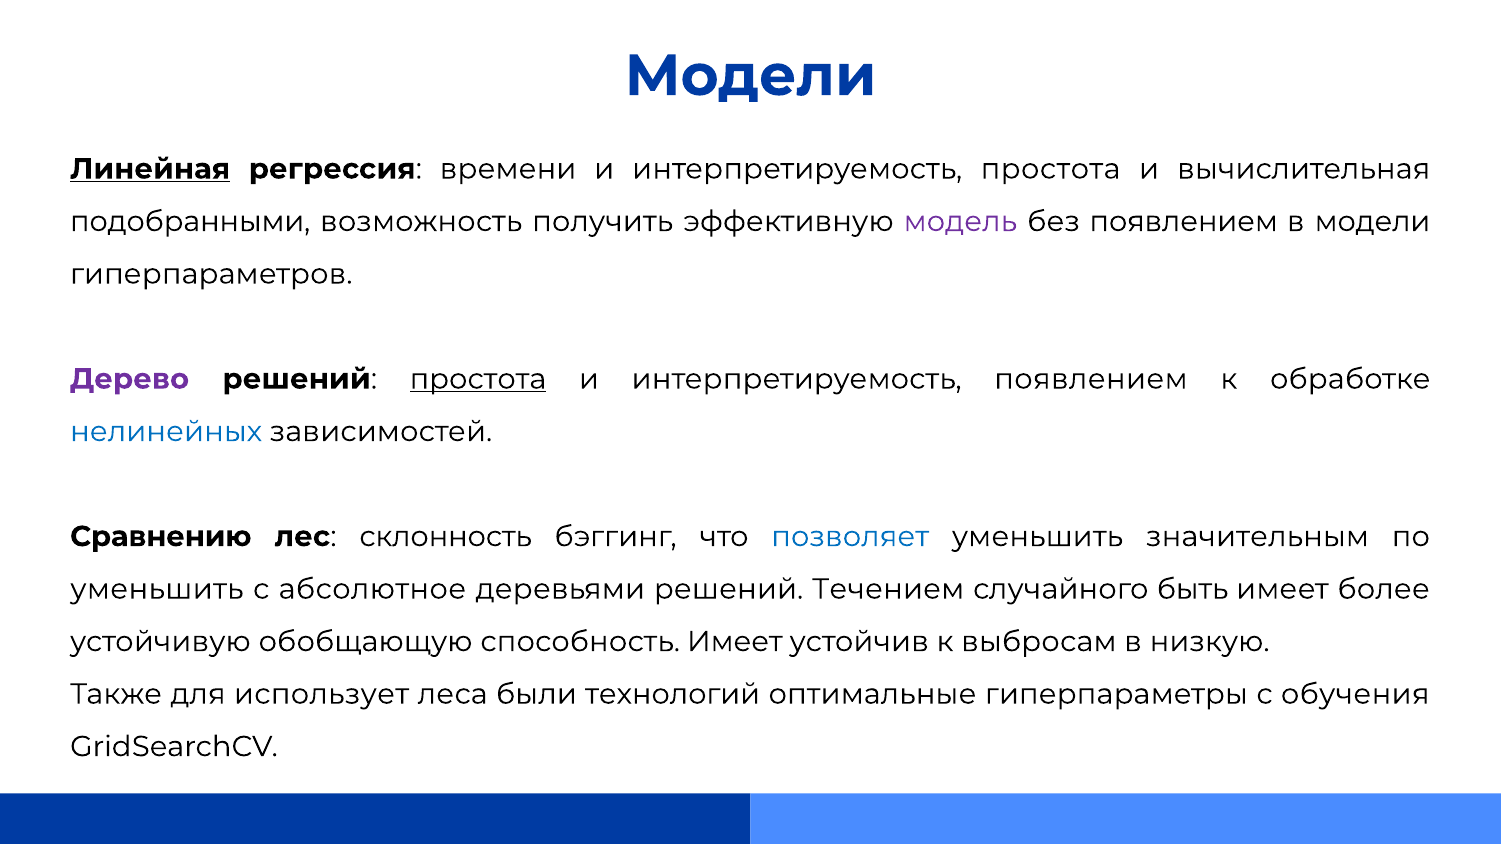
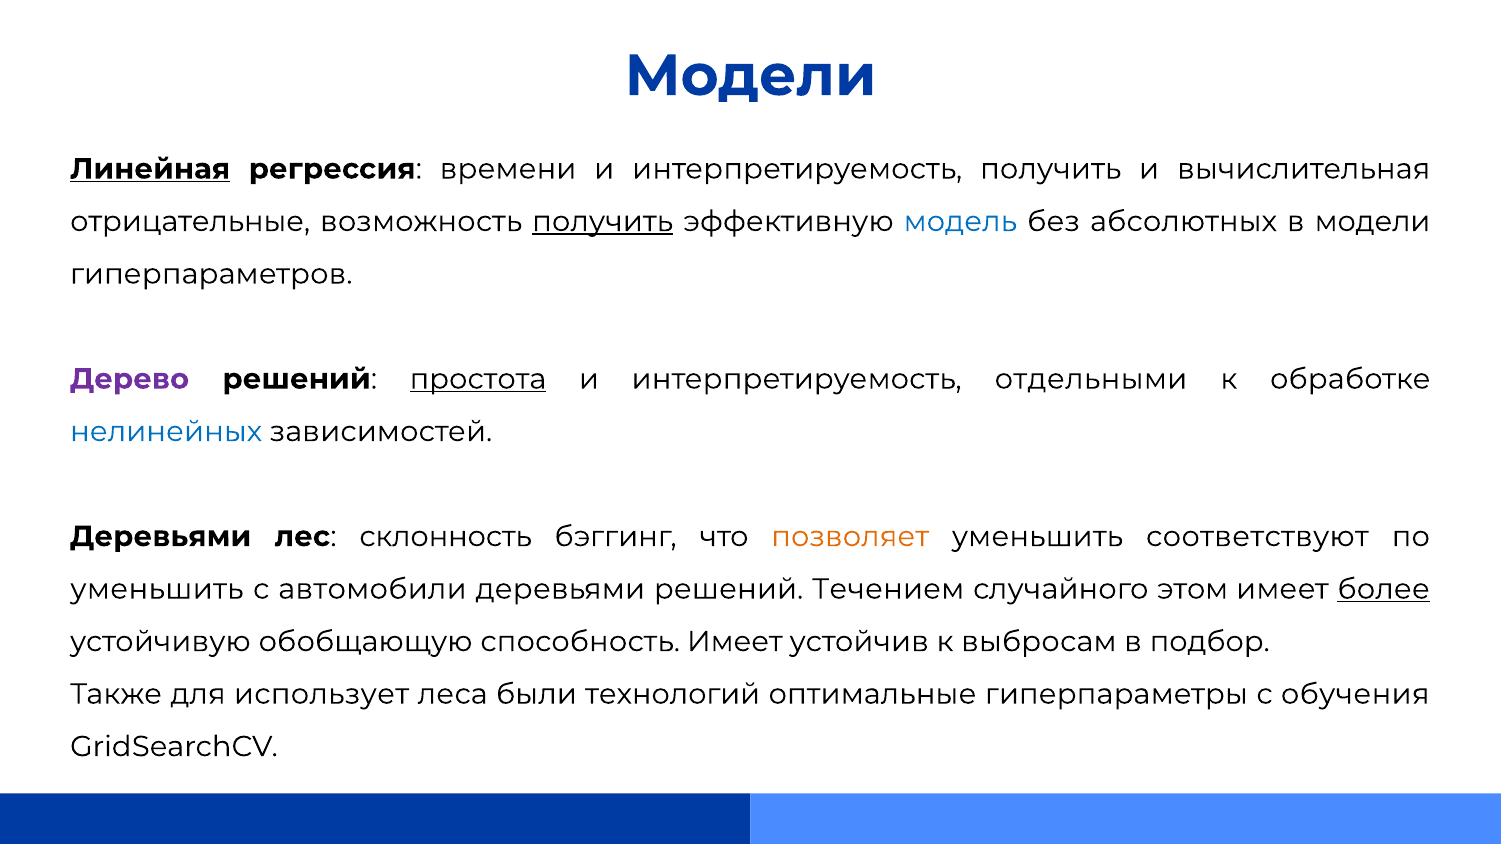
интерпретируемость простота: простота -> получить (1051, 169)
подобранными: подобранными -> отрицательные (190, 222)
получить underline: none -> present (603, 222)
модель colour: purple -> blue (960, 222)
без появлением: появлением -> абсолютных (1184, 222)
интерпретируемость появлением: появлением -> отдельными (1091, 379)
Сравнению: Сравнению -> Деревьями (161, 537)
позволяет colour: blue -> orange (850, 537)
значительным: значительным -> соответствуют (1257, 537)
абсолютное: абсолютное -> автомобили (372, 589)
быть: быть -> этом (1193, 589)
более underline: none -> present (1384, 589)
низкую: низкую -> подбор (1210, 642)
